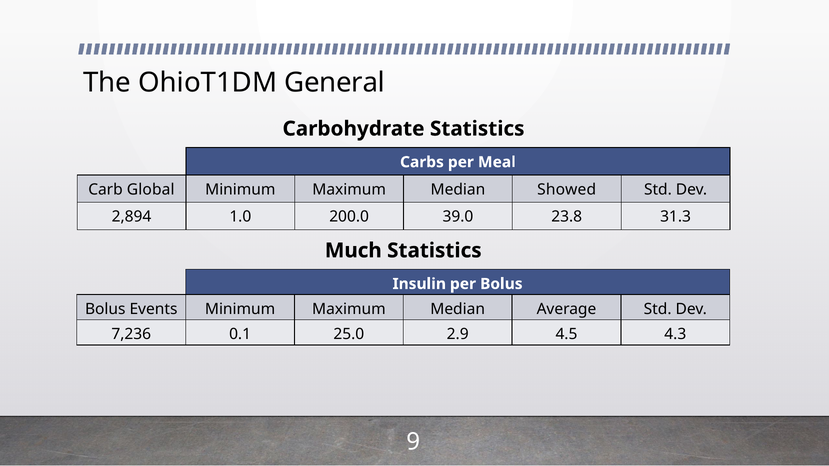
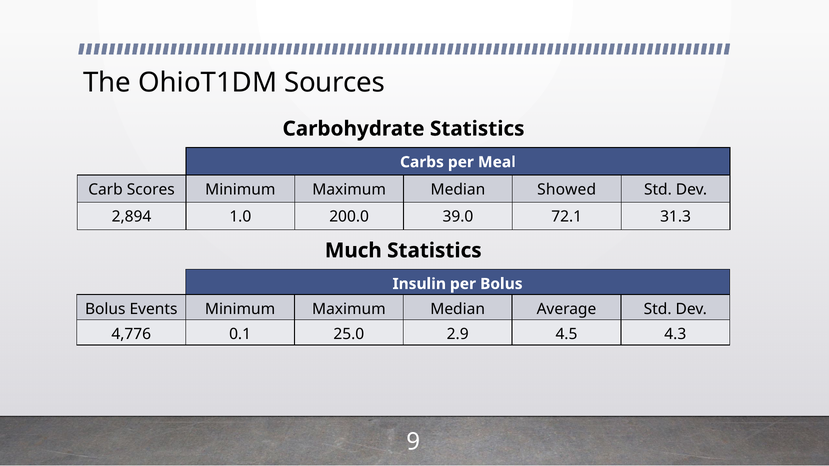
General: General -> Sources (335, 83)
Global: Global -> Scores (151, 190)
23.8: 23.8 -> 72.1 (567, 217)
7,236: 7,236 -> 4,776 (131, 335)
